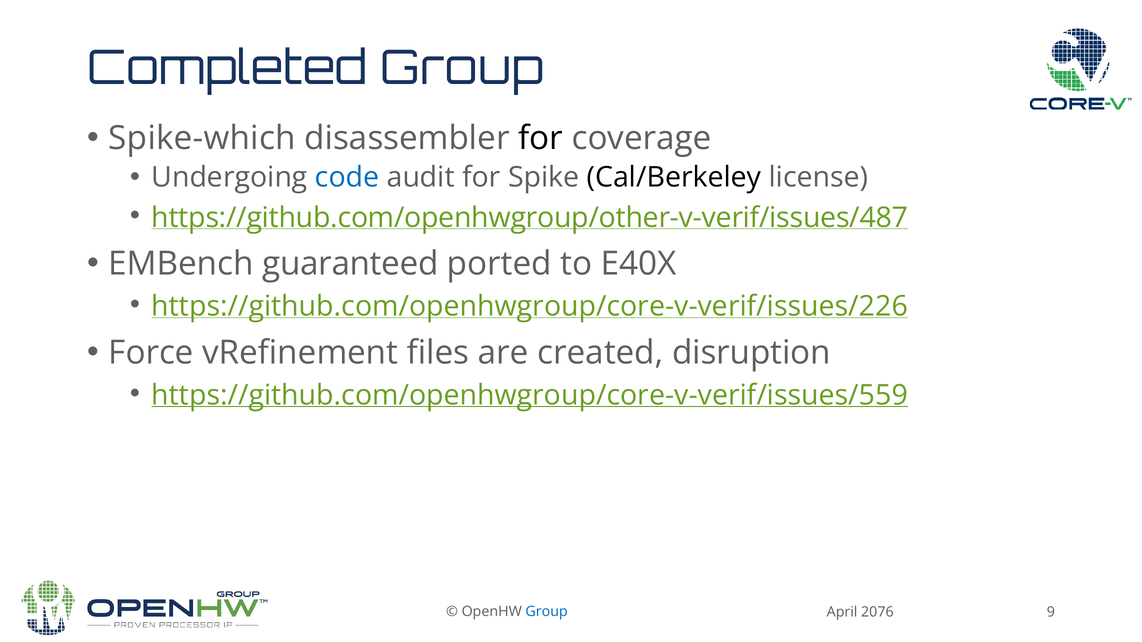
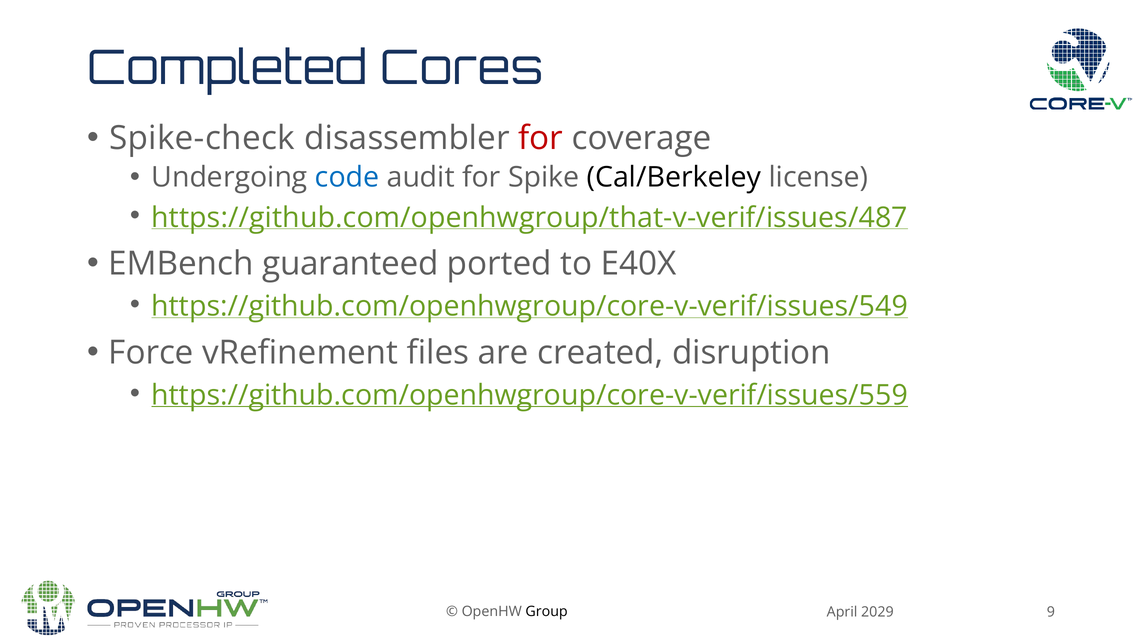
Completed Group: Group -> Cores (462, 68)
Spike-which: Spike-which -> Spike-check (202, 138)
for colour: black -> red (541, 138)
https://github.com/openhwgroup/other-v-verif/issues/487: https://github.com/openhwgroup/other-v-verif/issues/487 -> https://github.com/openhwgroup/that-v-verif/issues/487 (530, 218)
https://github.com/openhwgroup/core-v-verif/issues/226: https://github.com/openhwgroup/core-v-verif/issues/226 -> https://github.com/openhwgroup/core-v-verif/issues/549 (530, 307)
Group colour: blue -> black (547, 612)
2076: 2076 -> 2029 (877, 612)
